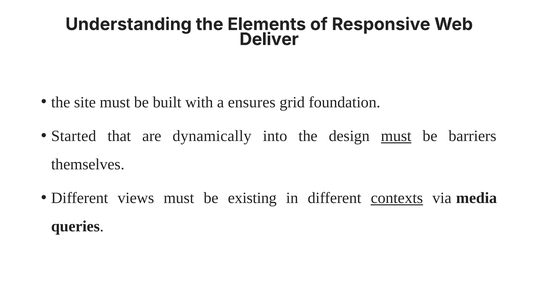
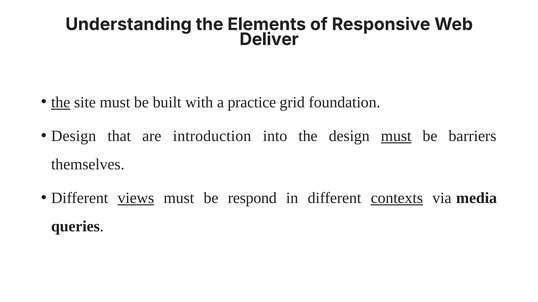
the underline: none -> present (61, 103)
ensures: ensures -> practice (252, 103)
Started: Started -> Design (74, 136)
dynamically: dynamically -> introduction (212, 136)
views underline: none -> present (136, 199)
existing: existing -> respond (252, 199)
